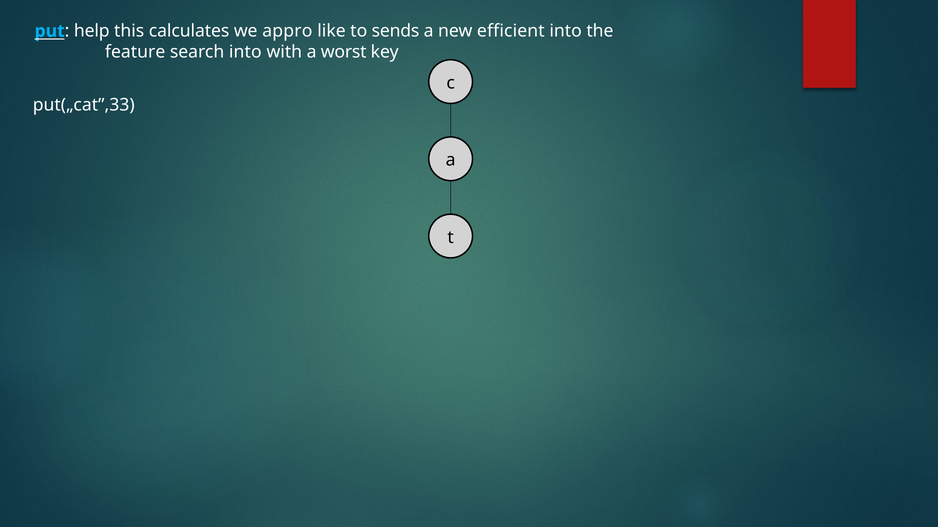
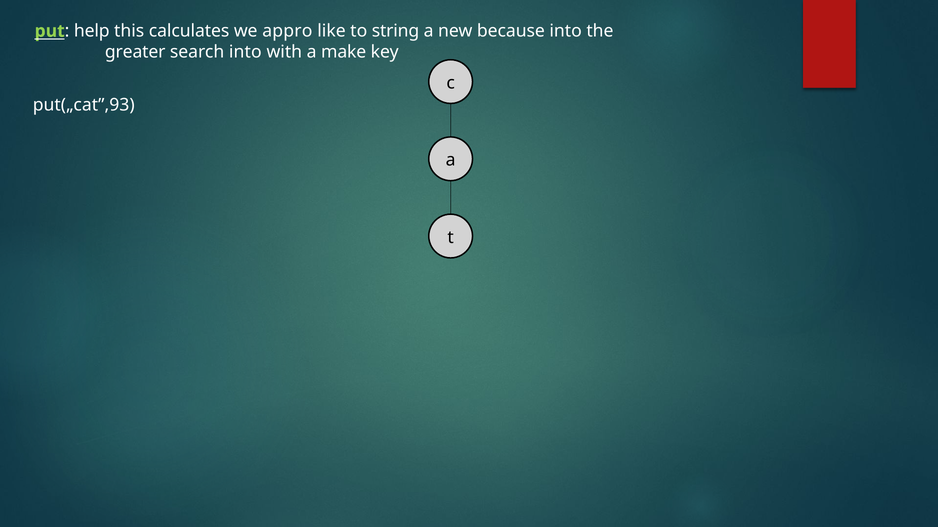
put colour: light blue -> light green (50, 31)
sends: sends -> string (396, 31)
efficient: efficient -> because (511, 31)
feature: feature -> greater (135, 52)
worst: worst -> make (344, 52)
put(„cat”,33: put(„cat”,33 -> put(„cat”,93 (84, 105)
